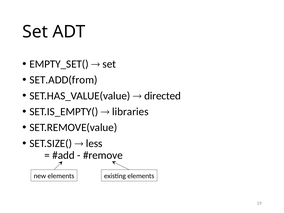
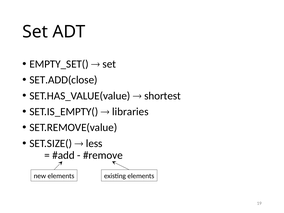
SET.ADD(from: SET.ADD(from -> SET.ADD(close (63, 80)
directed: directed -> shortest (163, 96)
